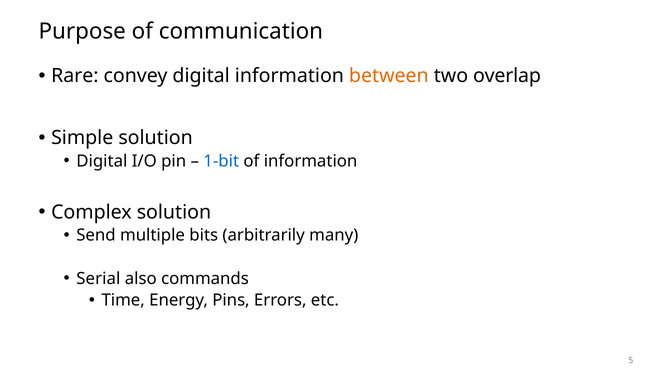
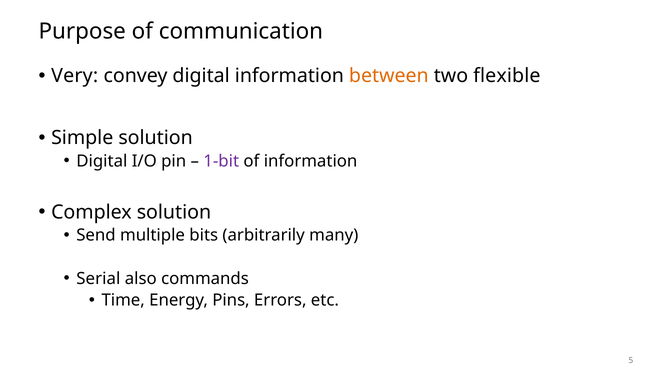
Rare: Rare -> Very (75, 76)
overlap: overlap -> flexible (507, 76)
1-bit colour: blue -> purple (221, 161)
